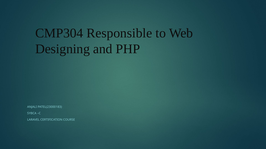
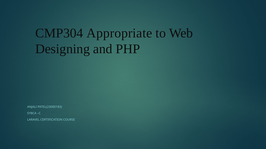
Responsible: Responsible -> Appropriate (119, 33)
